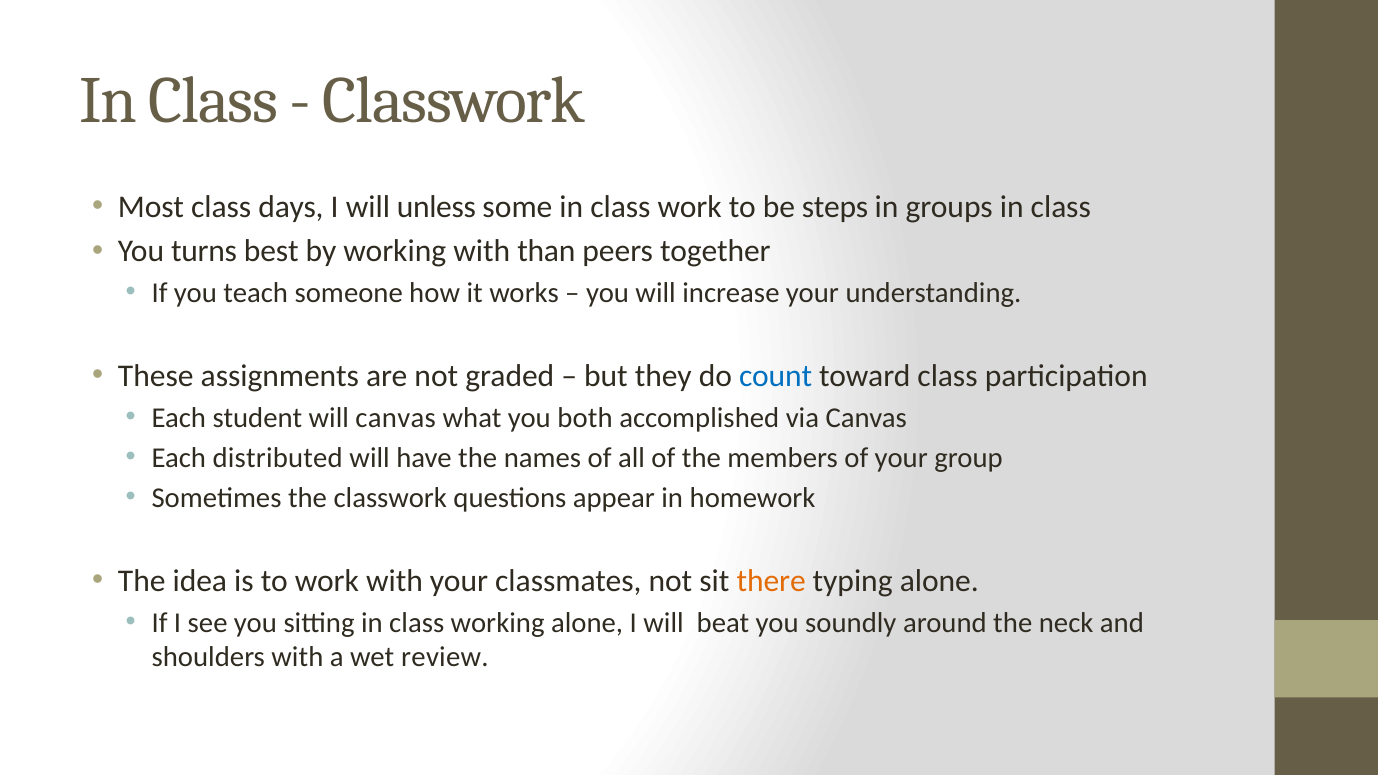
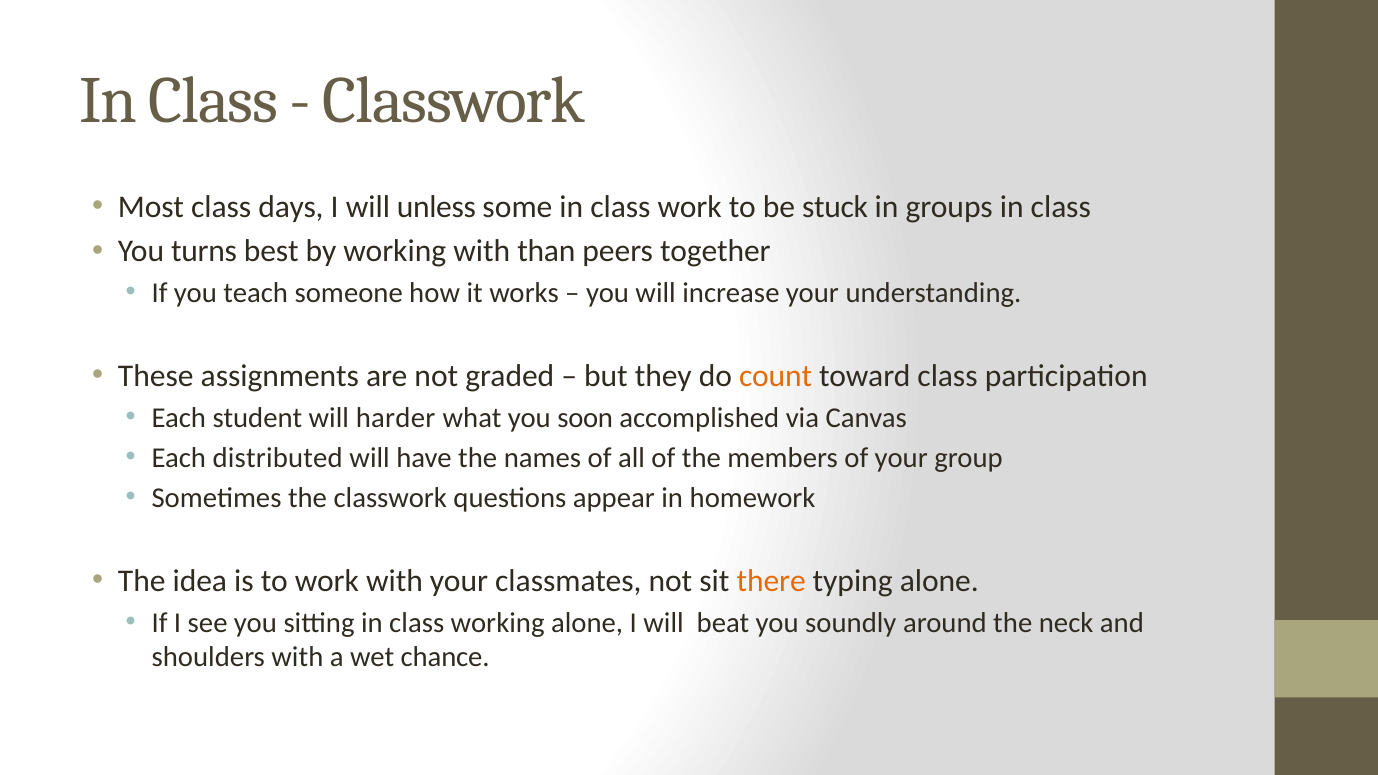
steps: steps -> stuck (835, 207)
count colour: blue -> orange (776, 376)
will canvas: canvas -> harder (396, 418)
both: both -> soon (585, 418)
review: review -> chance (445, 657)
